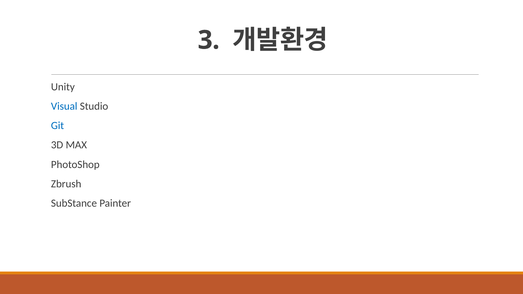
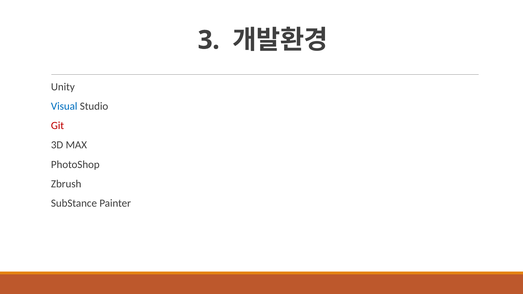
Git colour: blue -> red (57, 126)
